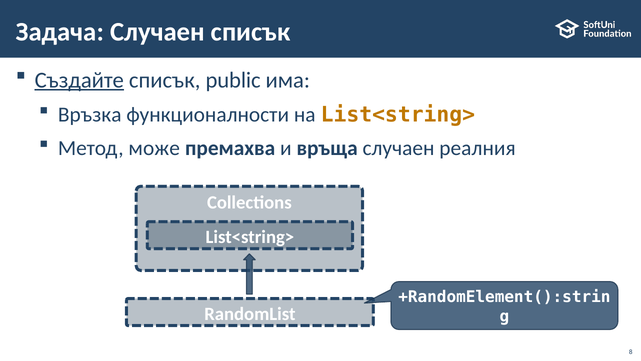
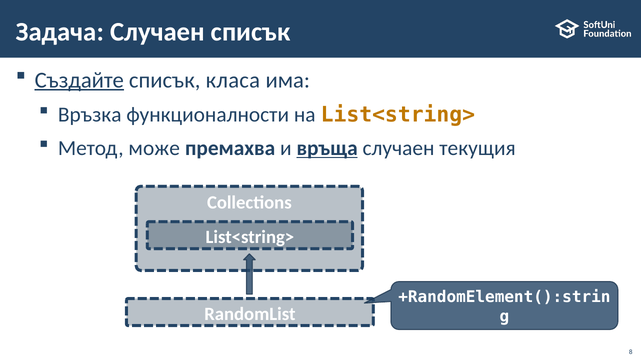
public: public -> класа (233, 80)
връща underline: none -> present (327, 148)
реалния: реалния -> текущия (478, 148)
